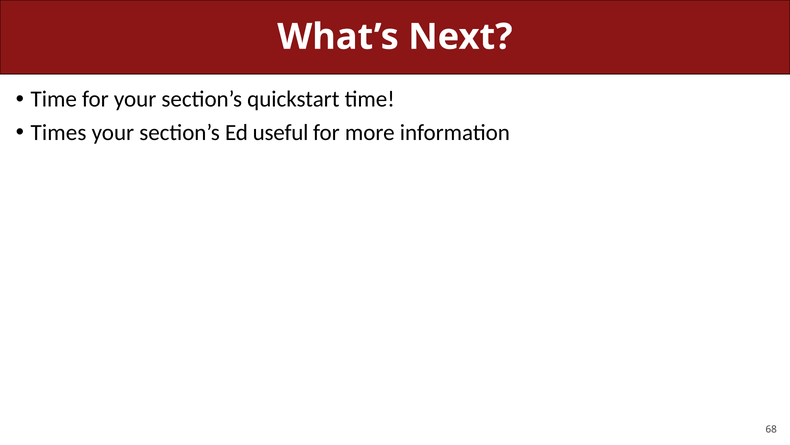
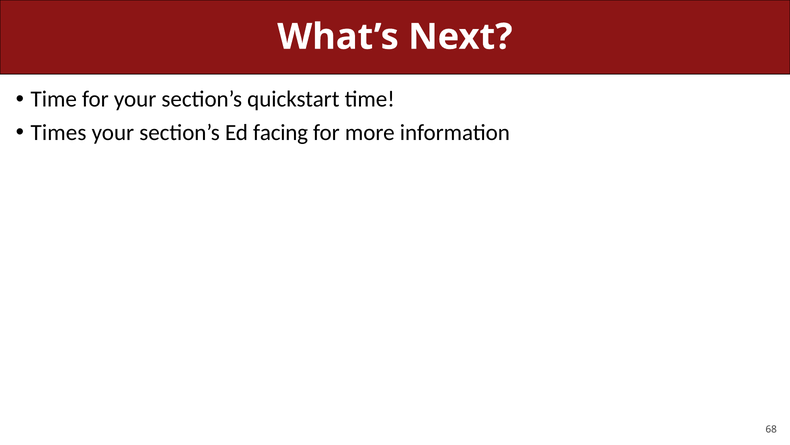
useful: useful -> facing (281, 132)
